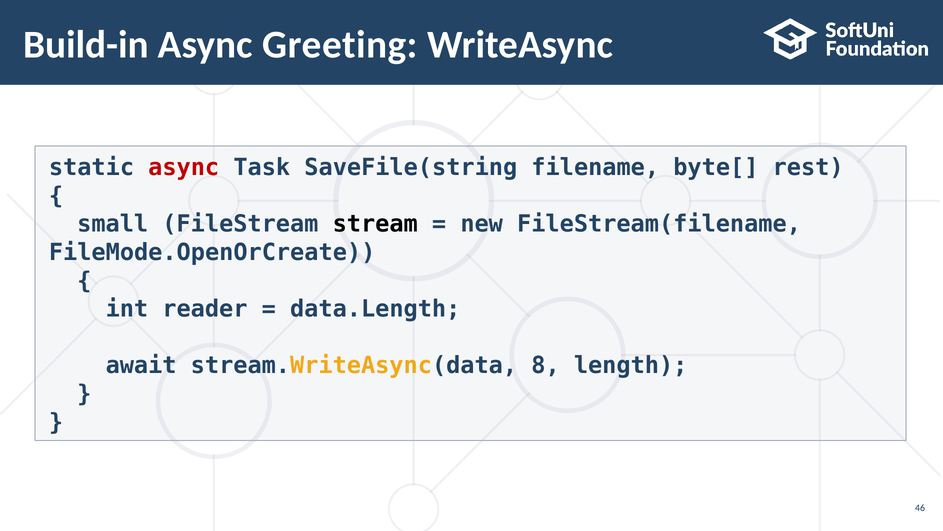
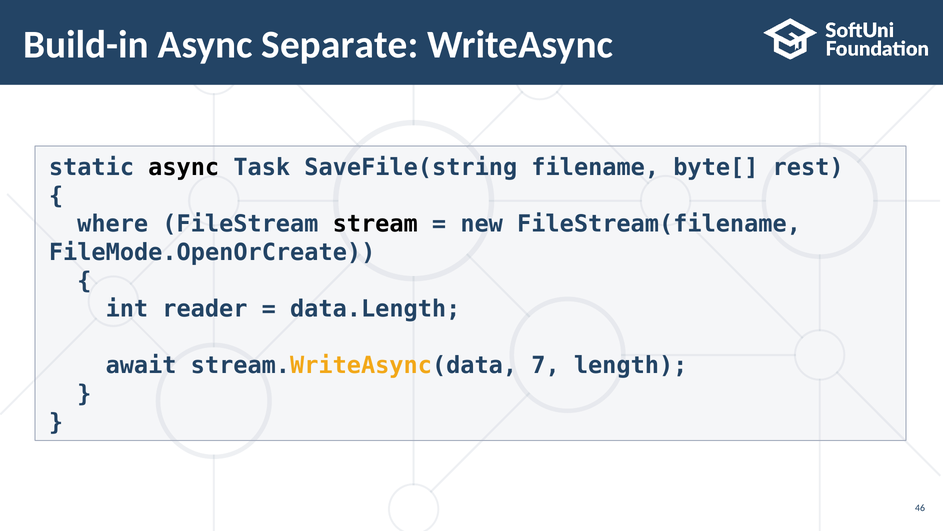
Greeting: Greeting -> Separate (340, 45)
async colour: red -> black (184, 167)
small: small -> where (113, 224)
8: 8 -> 7 (545, 365)
